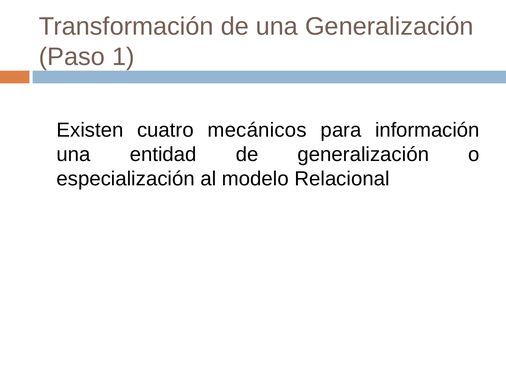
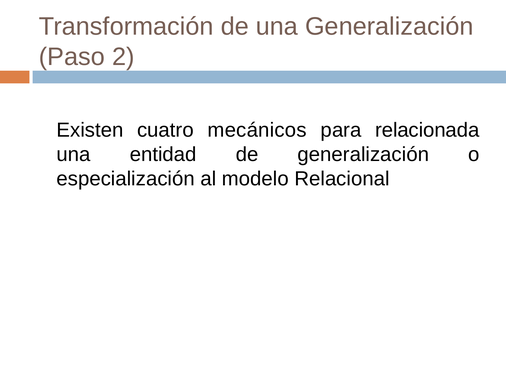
1: 1 -> 2 (123, 57)
información: información -> relacionada (427, 130)
